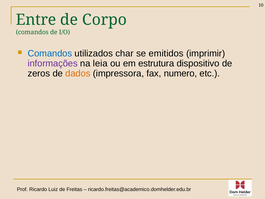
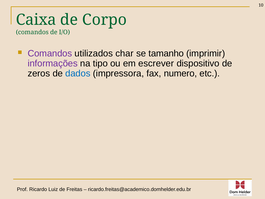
Entre: Entre -> Caixa (36, 20)
Comandos colour: blue -> purple (50, 53)
emitidos: emitidos -> tamanho (166, 53)
leia: leia -> tipo (100, 63)
estrutura: estrutura -> escrever (156, 63)
dados colour: orange -> blue (78, 73)
